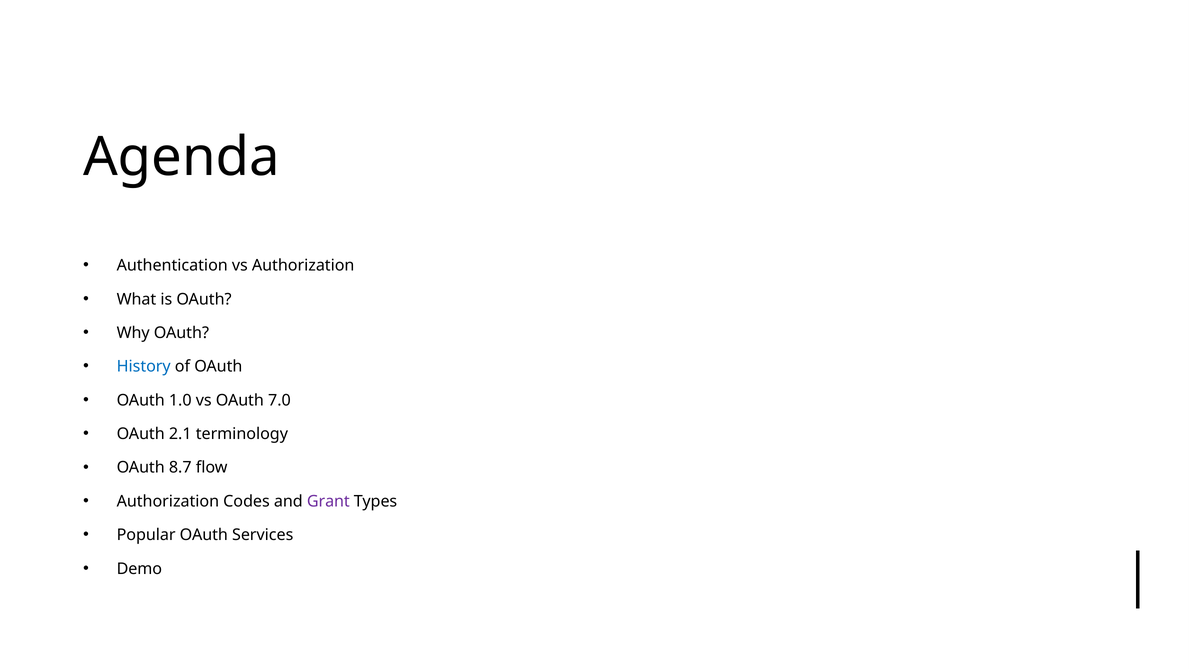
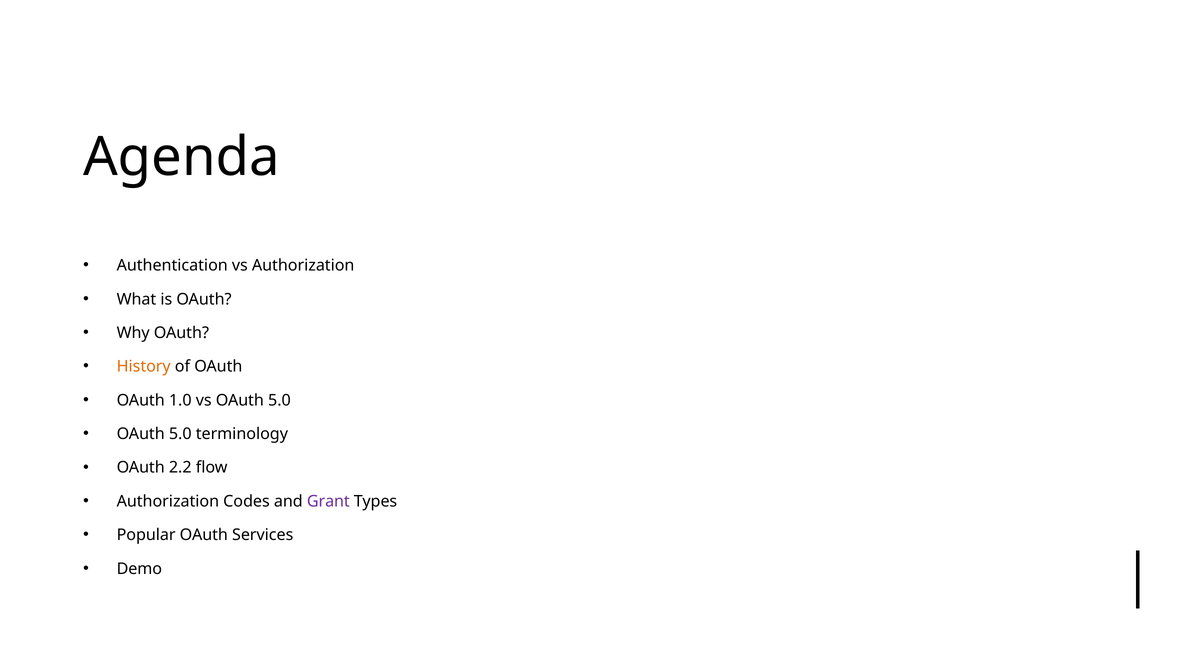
History colour: blue -> orange (144, 367)
vs OAuth 7.0: 7.0 -> 5.0 (279, 400)
2.1: 2.1 -> 5.0 (180, 434)
8.7: 8.7 -> 2.2 (180, 468)
